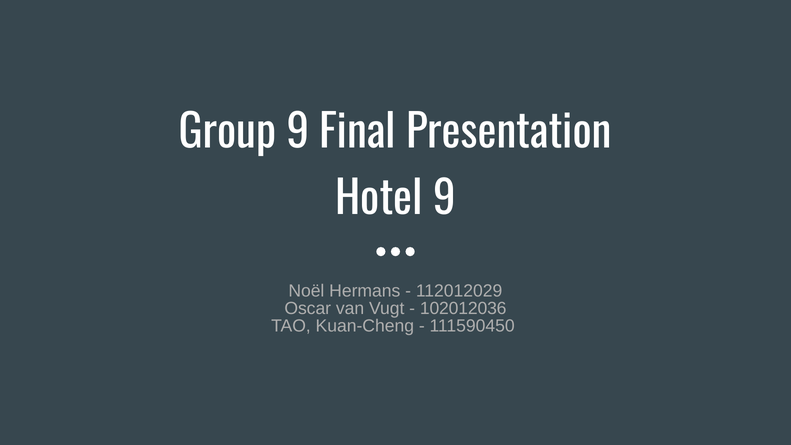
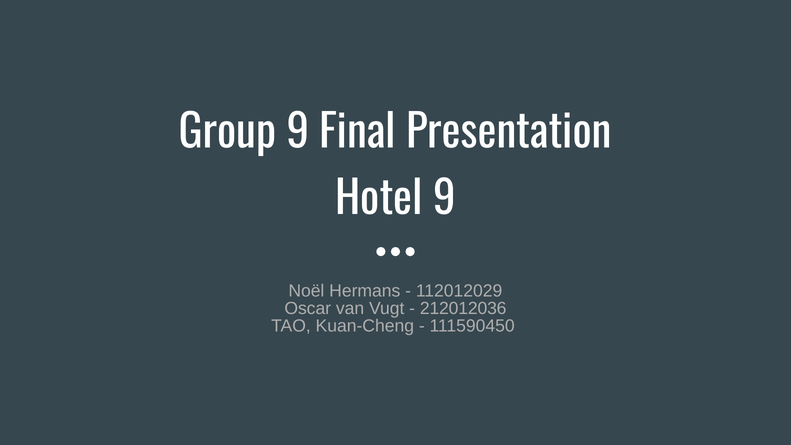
102012036: 102012036 -> 212012036 (463, 308)
